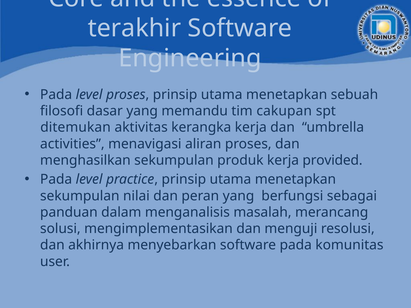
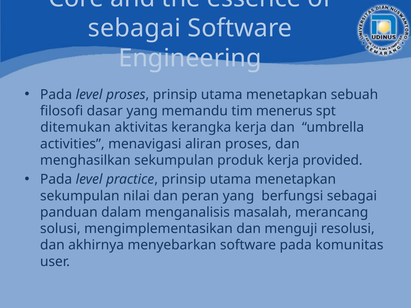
terakhir: terakhir -> sebagai (134, 28)
cakupan: cakupan -> menerus (284, 111)
